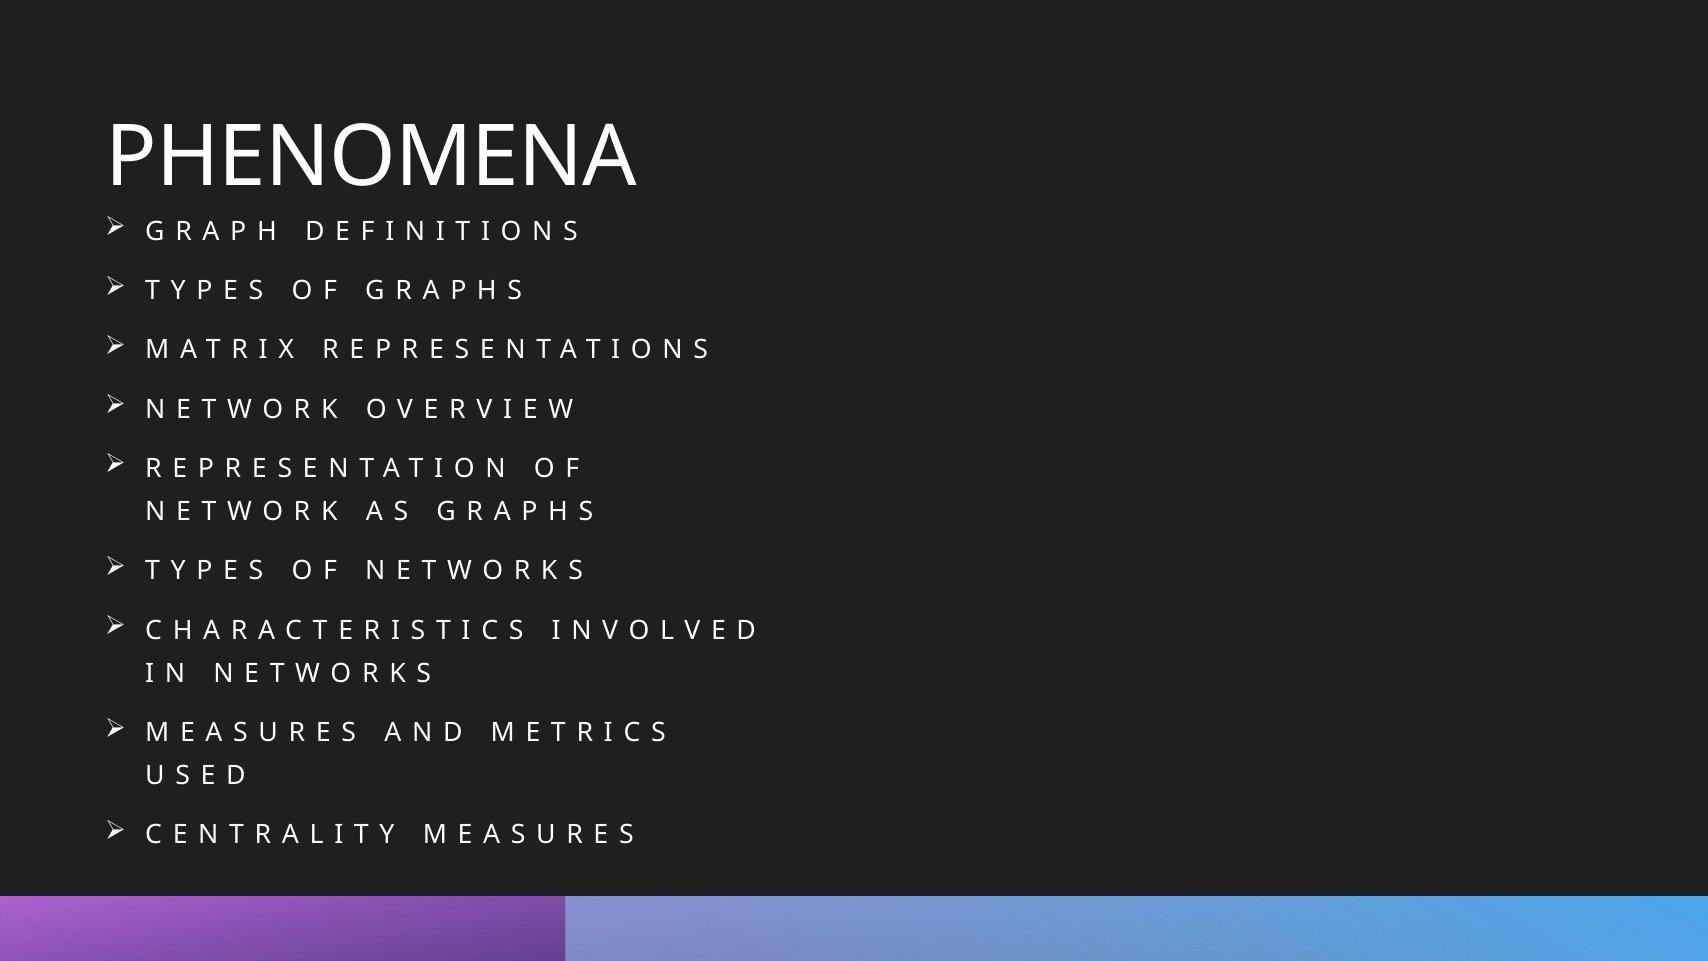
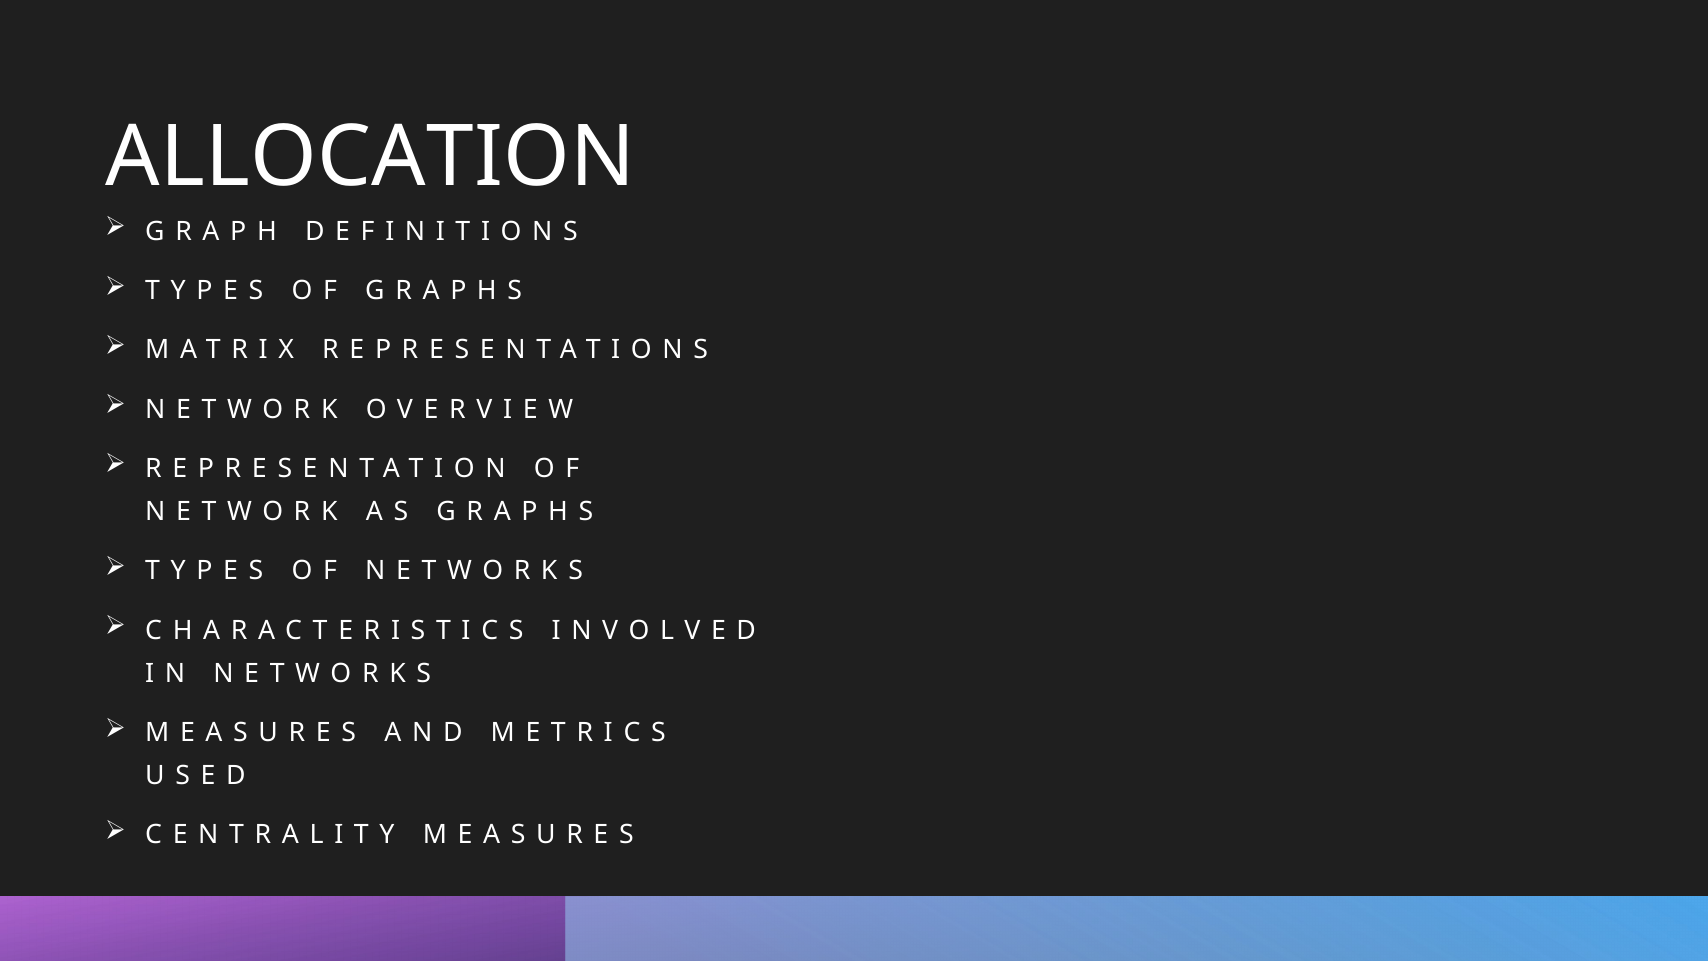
PHENOMENA: PHENOMENA -> ALLOCATION (371, 157)
